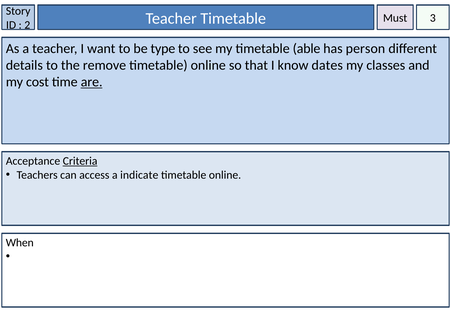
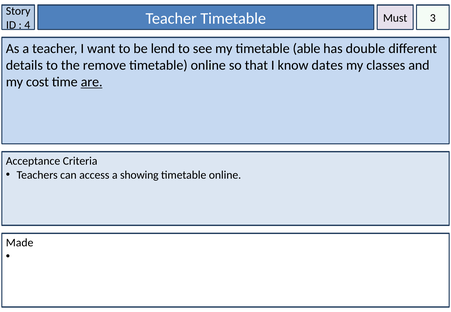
2: 2 -> 4 (27, 25)
type: type -> lend (163, 49)
person: person -> double (365, 49)
Criteria underline: present -> none (80, 161)
indicate: indicate -> showing (139, 175)
When: When -> Made (20, 243)
